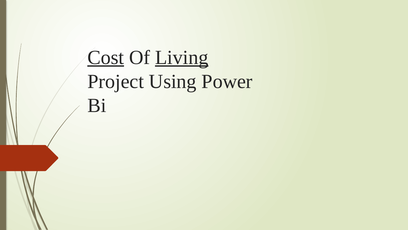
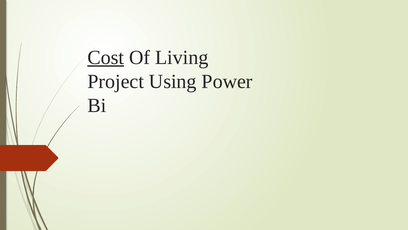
Living underline: present -> none (182, 57)
